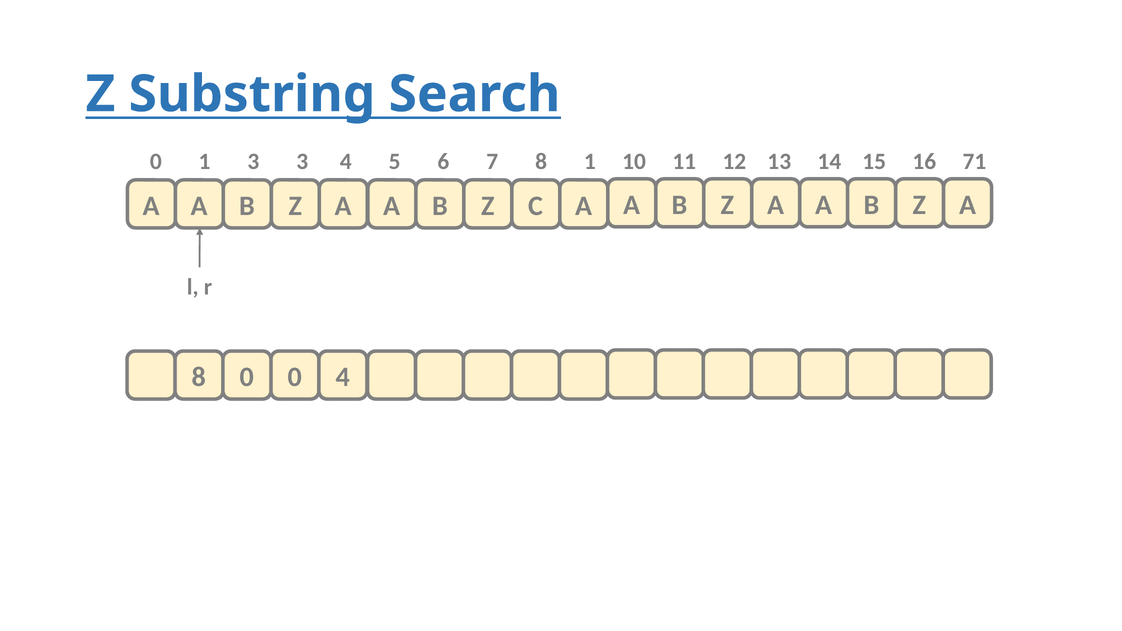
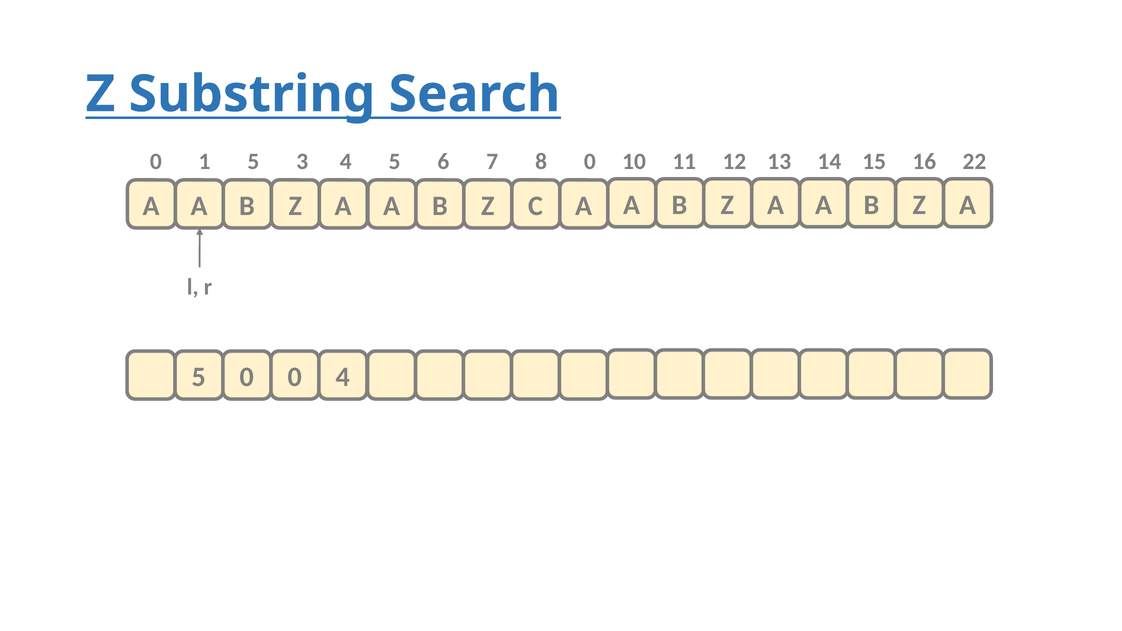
1 3: 3 -> 5 (253, 162)
8 1: 1 -> 0 (590, 162)
71: 71 -> 22 (974, 162)
A 8: 8 -> 5 (199, 377)
